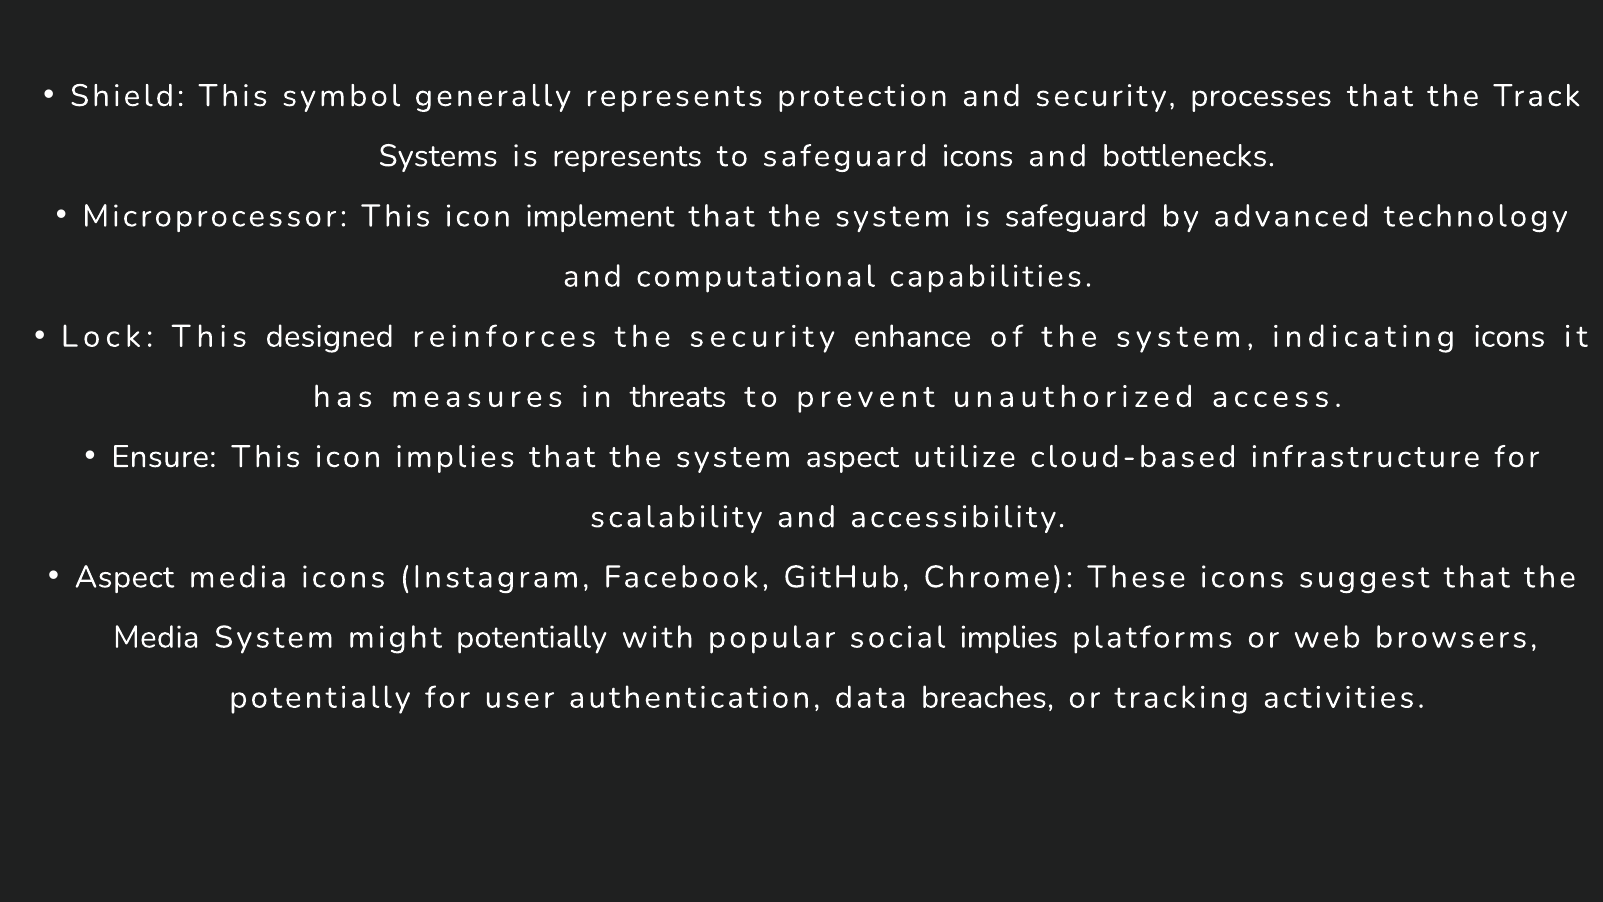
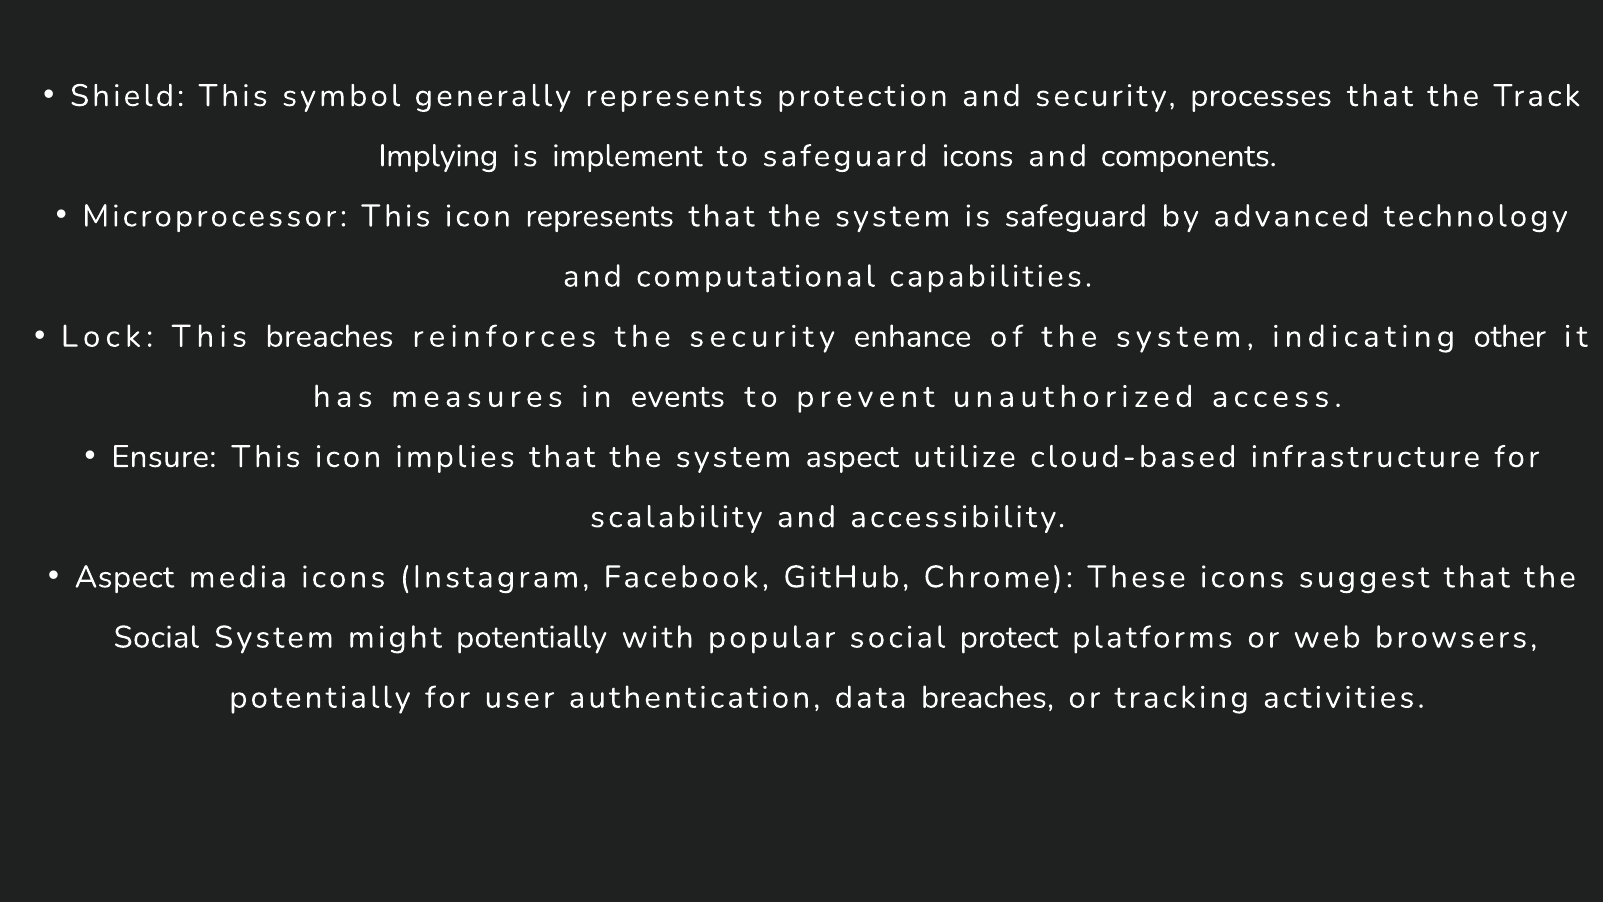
Systems: Systems -> Implying (438, 156)
is represents: represents -> implement (627, 156)
bottlenecks: bottlenecks -> components (1189, 156)
icon implement: implement -> represents (600, 216)
This designed: designed -> breaches (330, 336)
indicating icons: icons -> other (1510, 336)
threats: threats -> events (678, 396)
Media: Media -> Social (156, 637)
social implies: implies -> protect (1009, 637)
